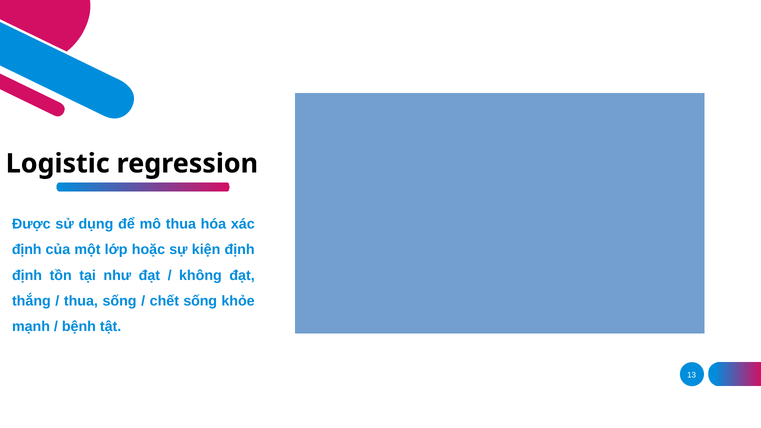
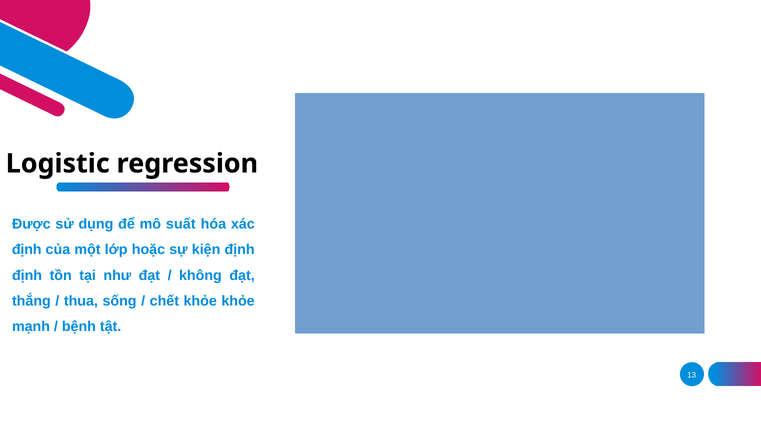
mô thua: thua -> suất (181, 224)
chết sống: sống -> khỏe (200, 301)
